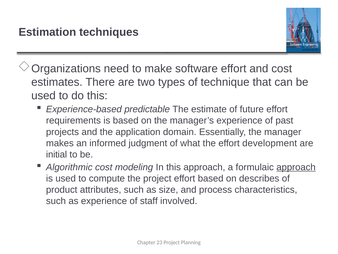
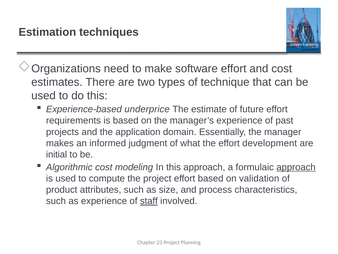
predictable: predictable -> underprice (147, 109)
describes: describes -> validation (259, 178)
staff underline: none -> present (149, 201)
